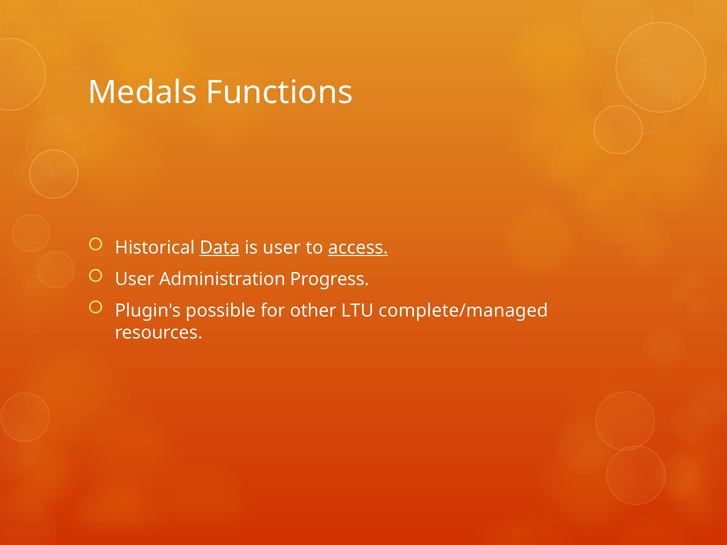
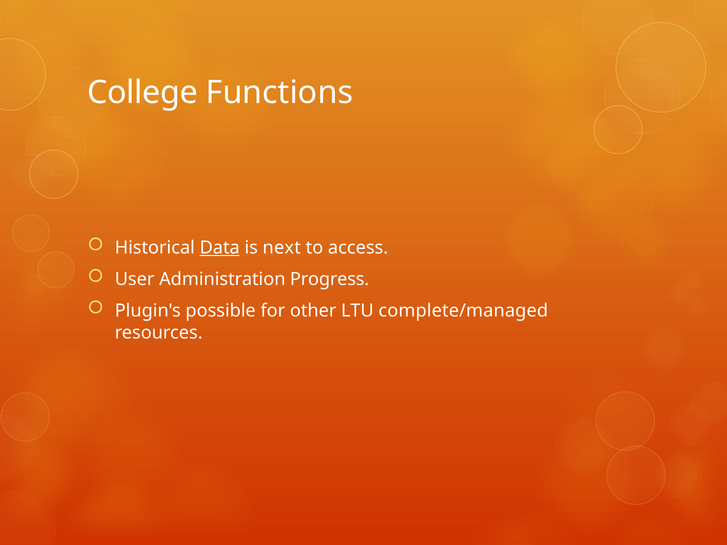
Medals: Medals -> College (143, 93)
is user: user -> next (282, 248)
access underline: present -> none (358, 248)
